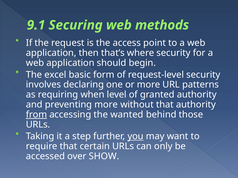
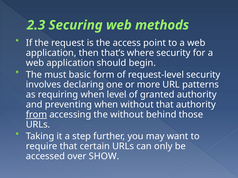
9.1: 9.1 -> 2.3 (36, 25)
excel: excel -> must (55, 75)
preventing more: more -> when (106, 105)
the wanted: wanted -> without (127, 115)
you underline: present -> none (136, 137)
